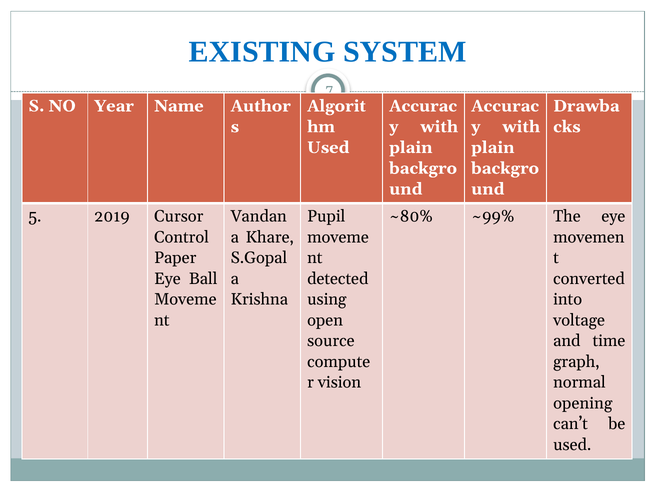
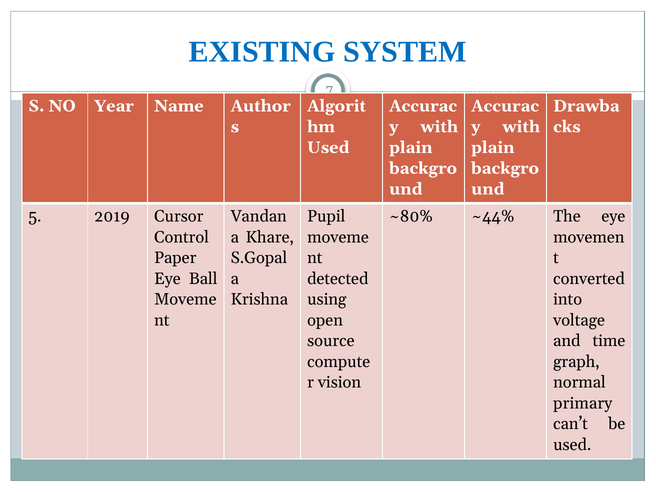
~99%: ~99% -> ~44% (493, 216)
opening: opening -> primary (583, 403)
